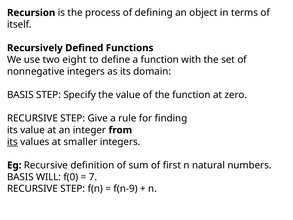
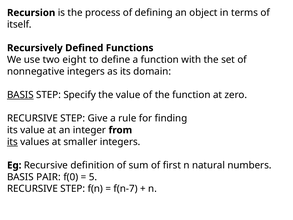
BASIS underline: none -> present (20, 95)
WILL: WILL -> PAIR (48, 177)
7: 7 -> 5 (93, 177)
f(n-9: f(n-9 -> f(n-7 (126, 189)
